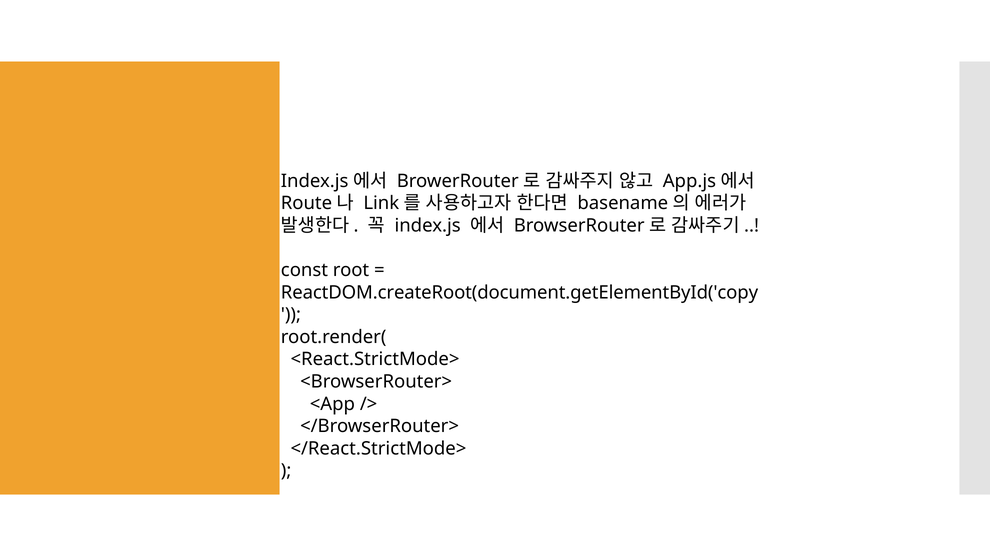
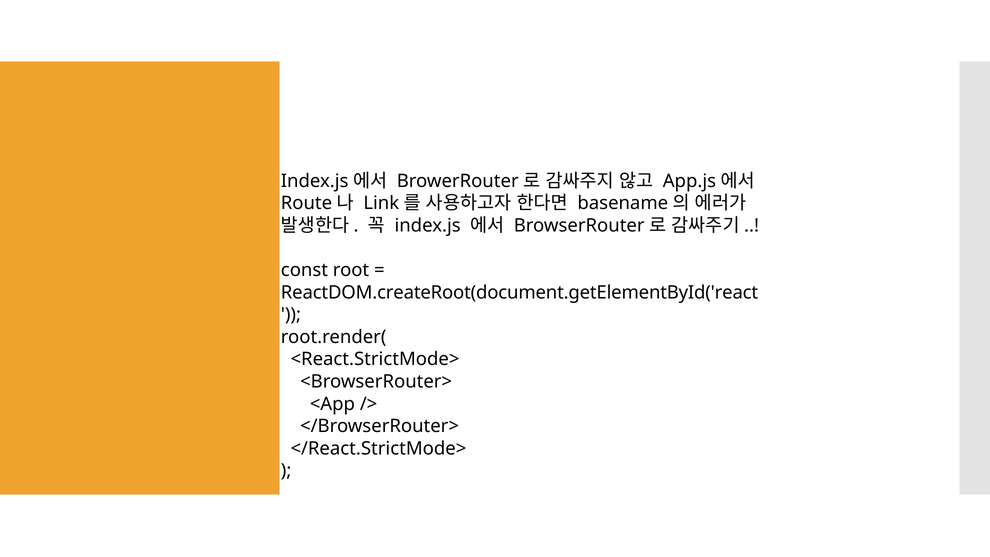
ReactDOM.createRoot(document.getElementById('copy: ReactDOM.createRoot(document.getElementById('copy -> ReactDOM.createRoot(document.getElementById('react (520, 292)
